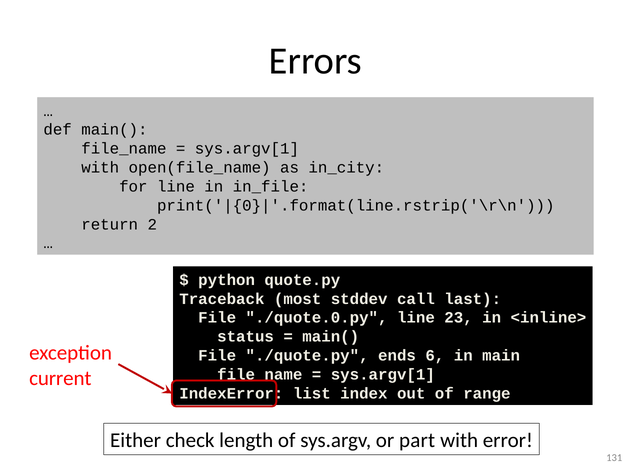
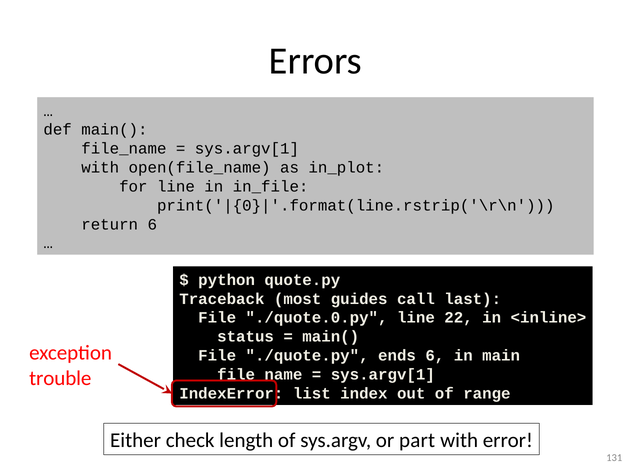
in_city: in_city -> in_plot (346, 168)
return 2: 2 -> 6 (152, 224)
stddev: stddev -> guides (359, 299)
23: 23 -> 22 (459, 318)
current: current -> trouble (60, 378)
